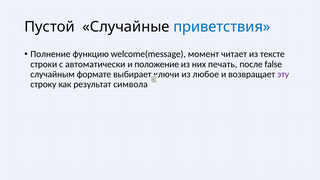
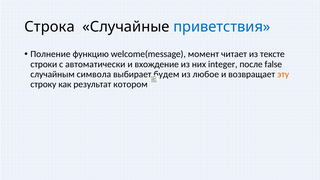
Пустой: Пустой -> Строка (50, 27)
положение: положение -> вхождение (157, 64)
печать: печать -> integer (223, 64)
формате: формате -> символа (94, 74)
ключи: ключи -> будем (166, 74)
эту colour: purple -> orange (283, 74)
символа: символа -> котором (130, 84)
